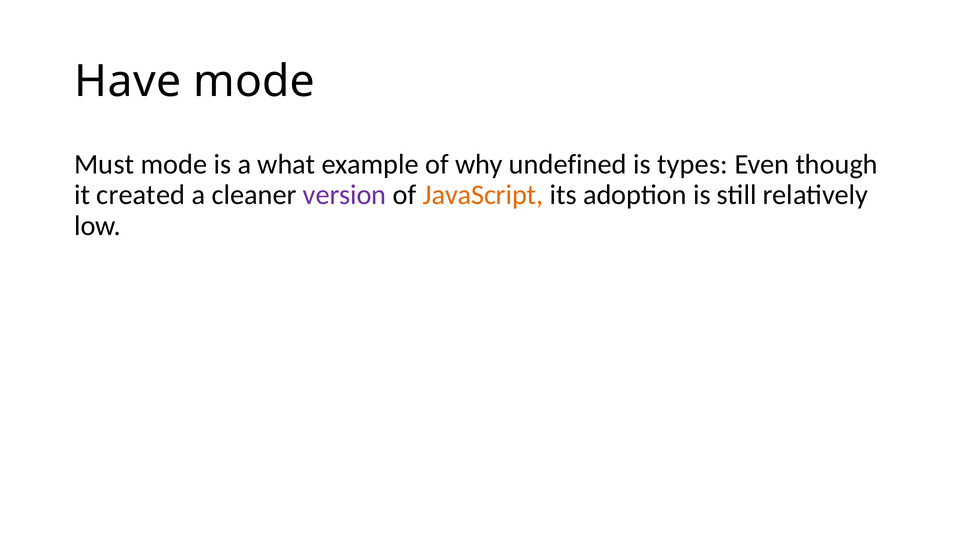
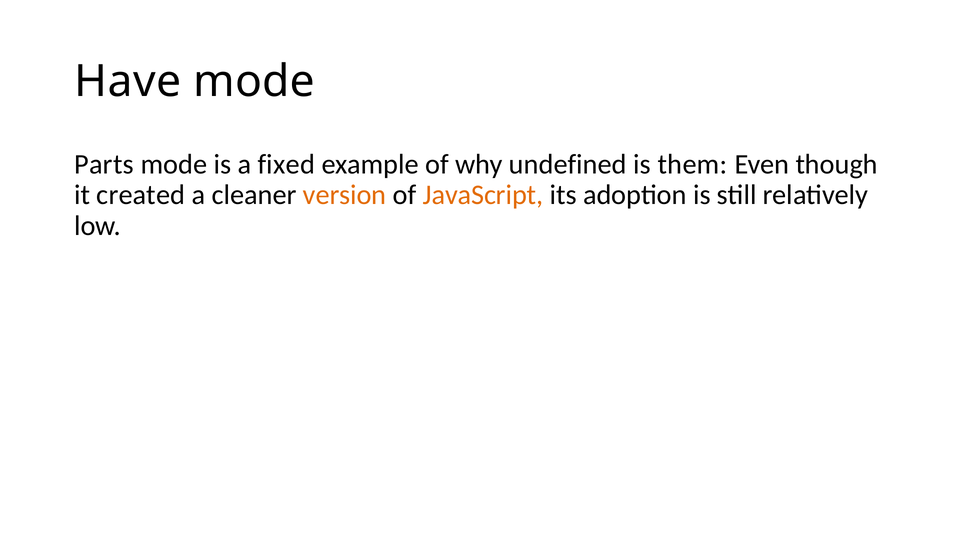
Must: Must -> Parts (104, 164)
what: what -> fixed (286, 164)
types: types -> them (693, 164)
version colour: purple -> orange (345, 195)
